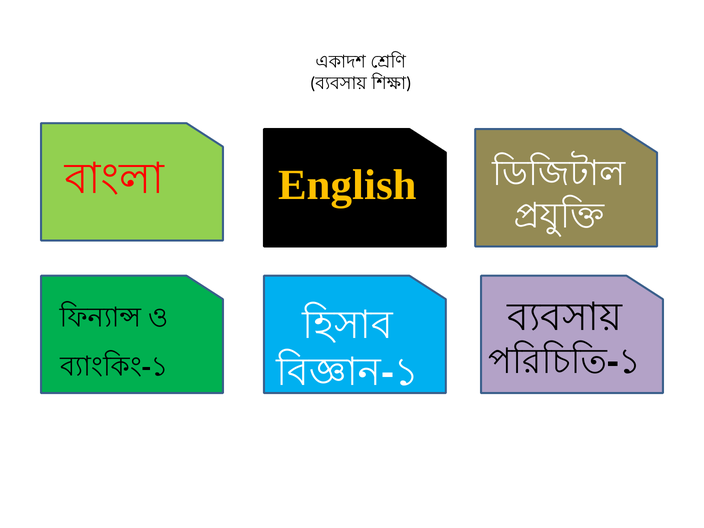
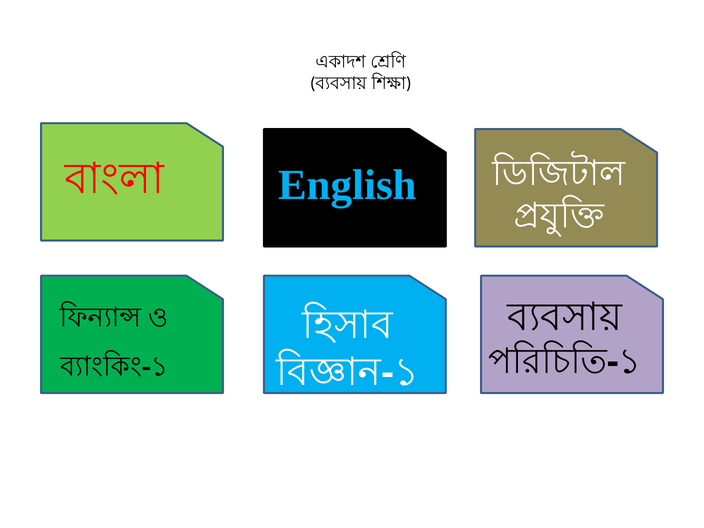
English colour: yellow -> light blue (348, 185)
